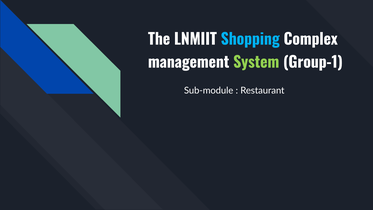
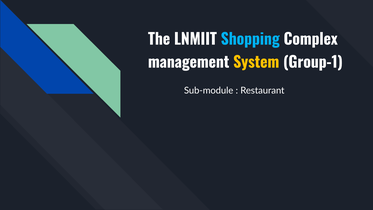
System colour: light green -> yellow (256, 62)
